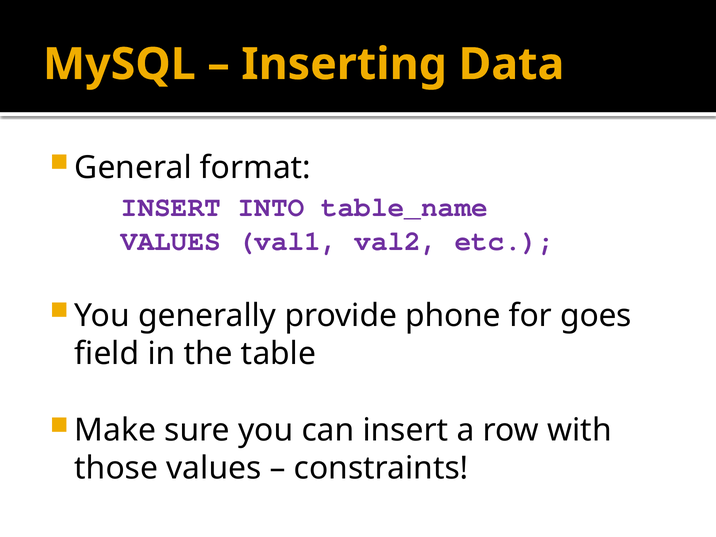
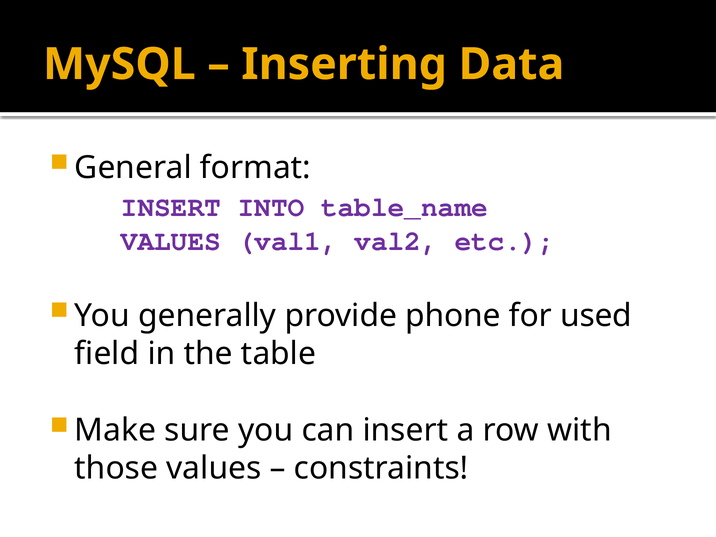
goes: goes -> used (596, 316)
